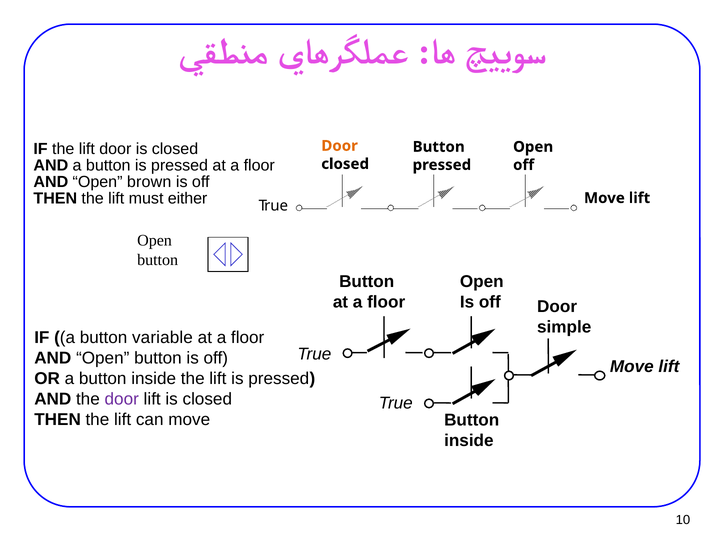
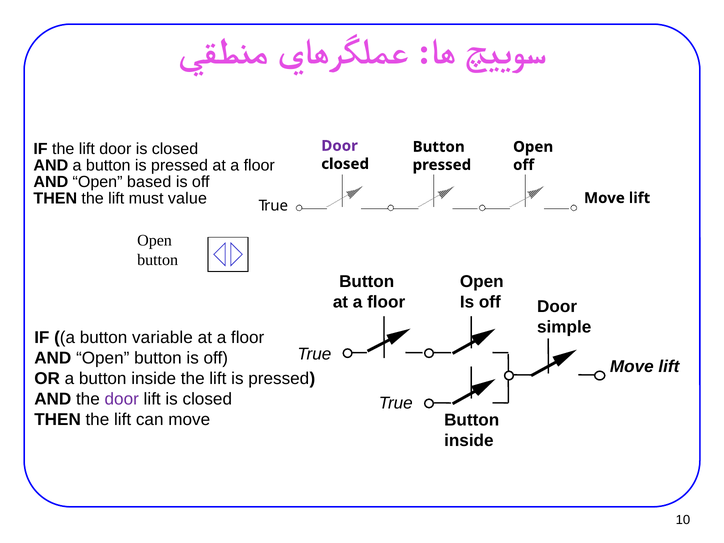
Door colour: orange -> purple (340, 146)
brown: brown -> based (149, 182)
either: either -> value (187, 198)
